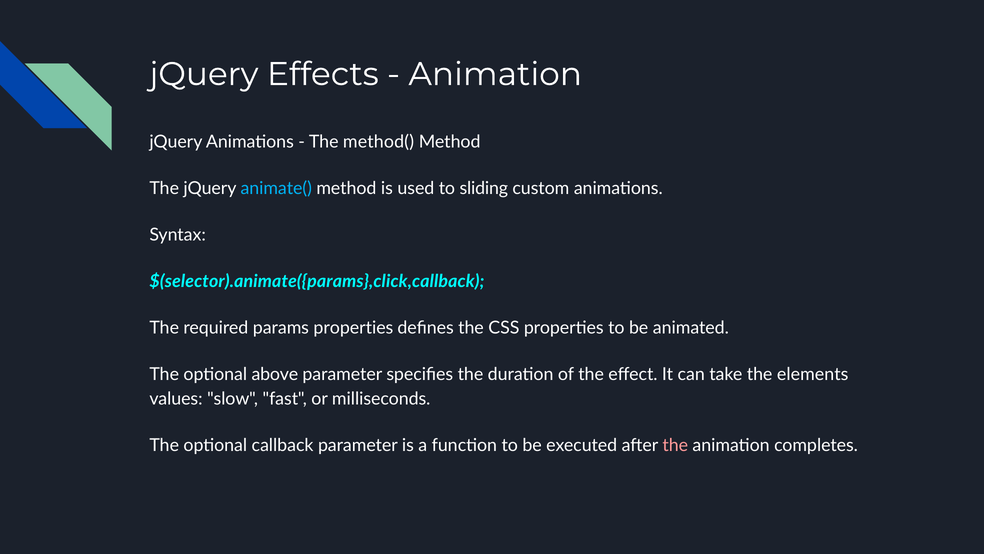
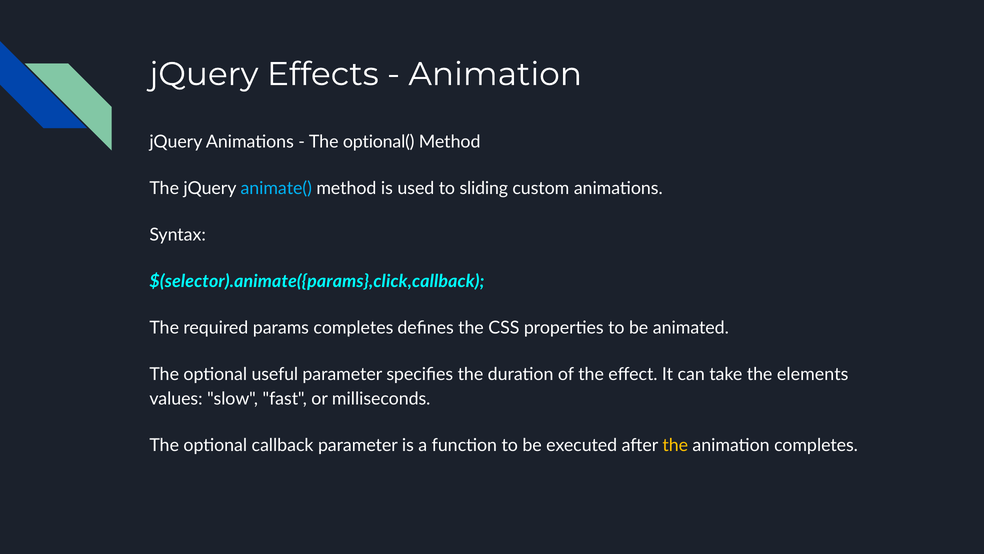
method(: method( -> optional( (379, 142)
params properties: properties -> completes (353, 327)
above: above -> useful (275, 374)
the colour: pink -> yellow (675, 445)
